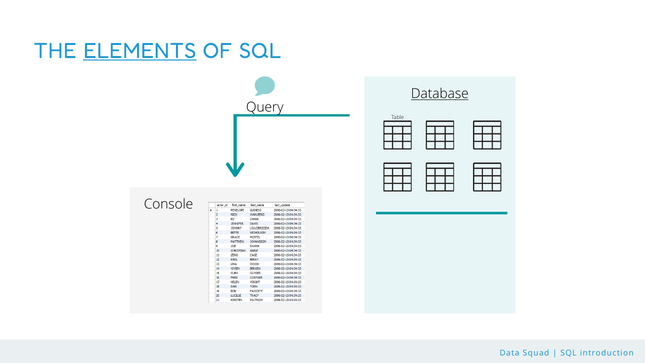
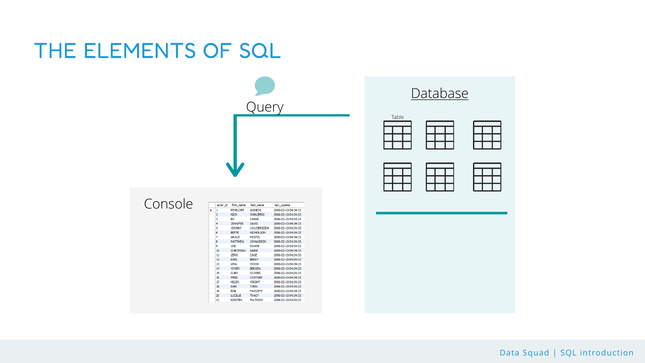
ELEMENTS underline: present -> none (140, 51)
